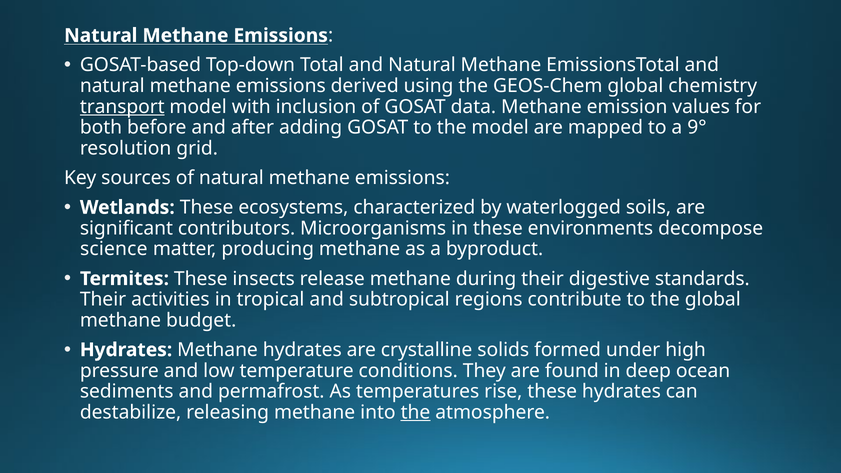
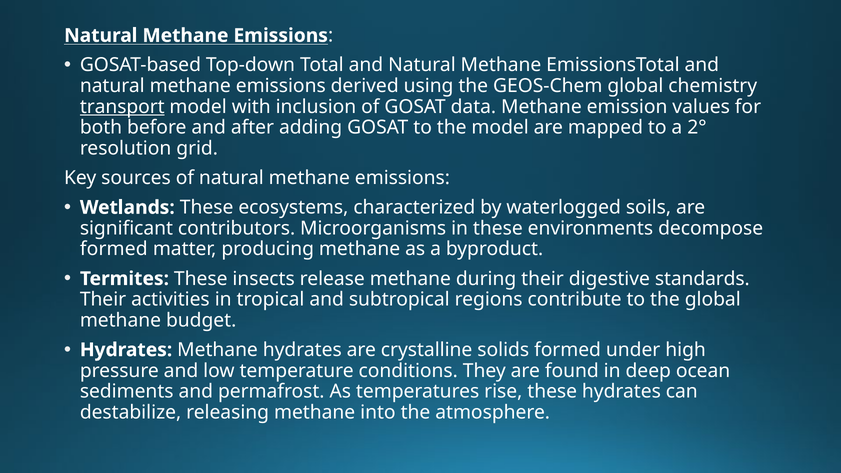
9°: 9° -> 2° (697, 128)
science: science -> formed (114, 249)
the underline: present -> none (415, 412)
